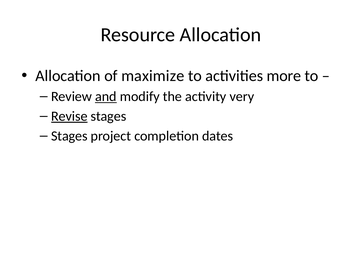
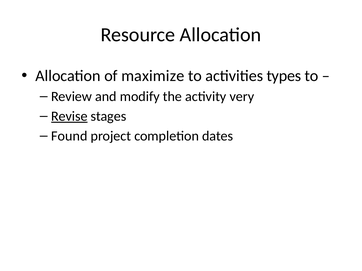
more: more -> types (284, 76)
and underline: present -> none (106, 97)
Stages: Stages -> Found (69, 136)
